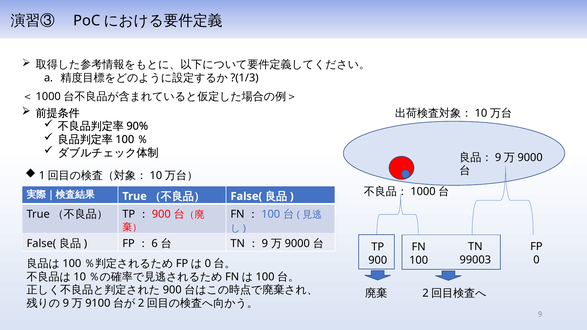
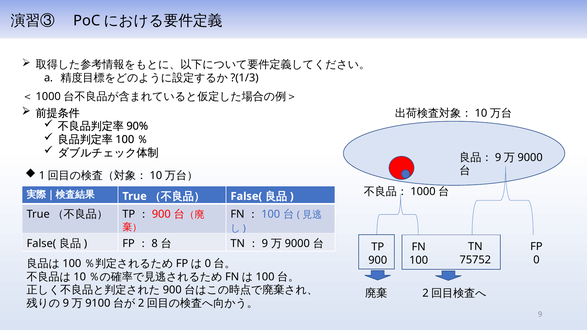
6: 6 -> 8 (155, 244)
99003: 99003 -> 75752 (475, 260)
